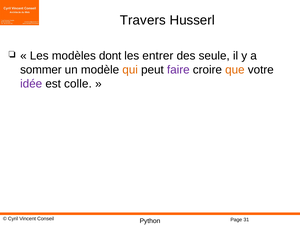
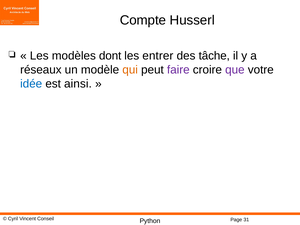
Travers: Travers -> Compte (143, 20)
seule: seule -> tâche (214, 56)
sommer: sommer -> réseaux (41, 70)
que colour: orange -> purple (235, 70)
idée colour: purple -> blue (31, 84)
colle: colle -> ainsi (78, 84)
